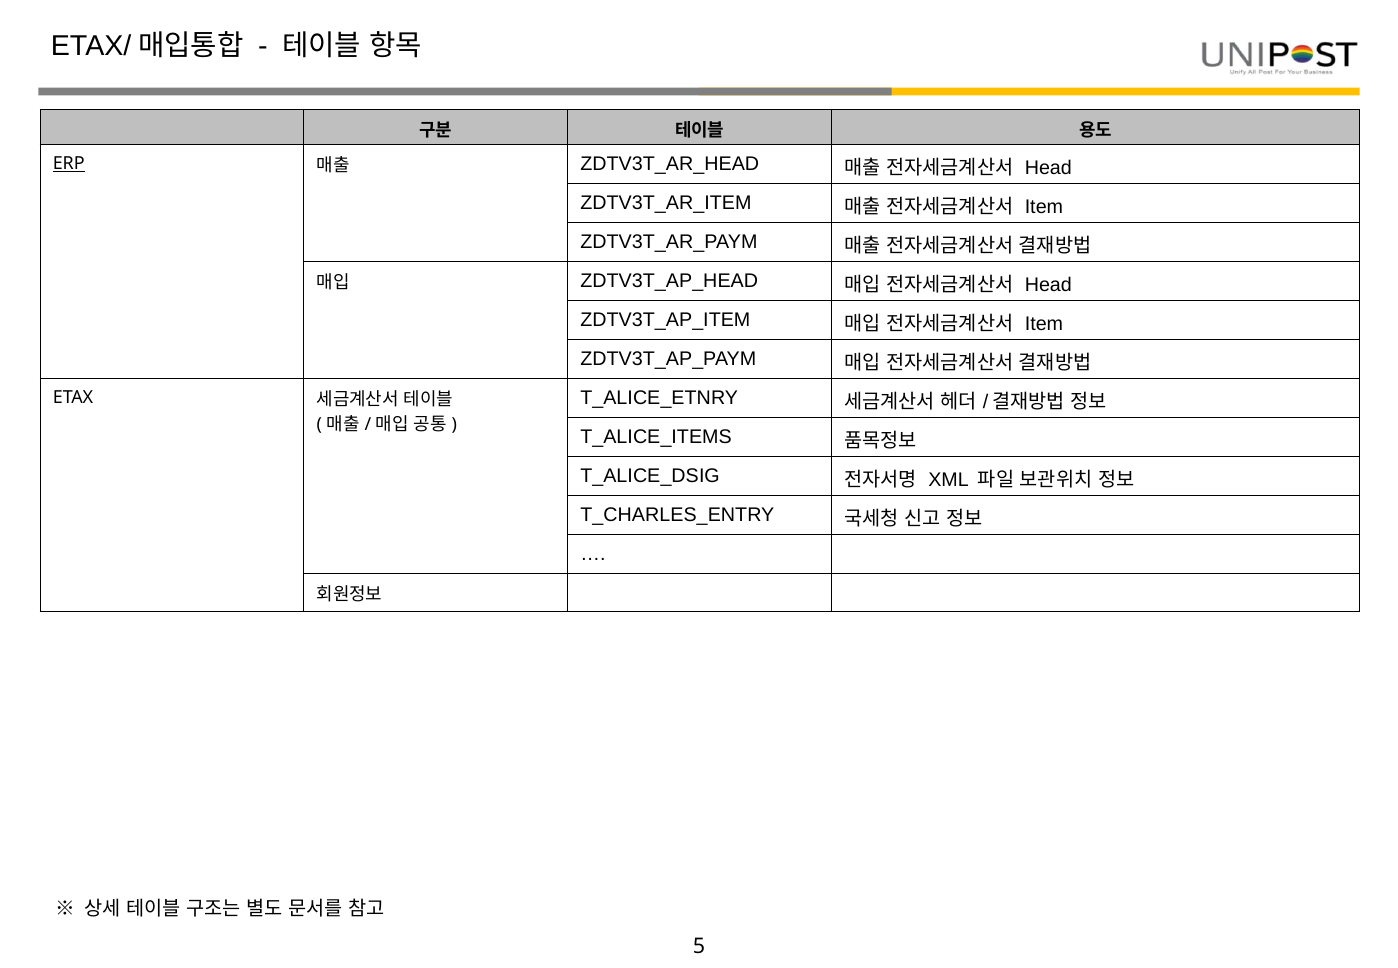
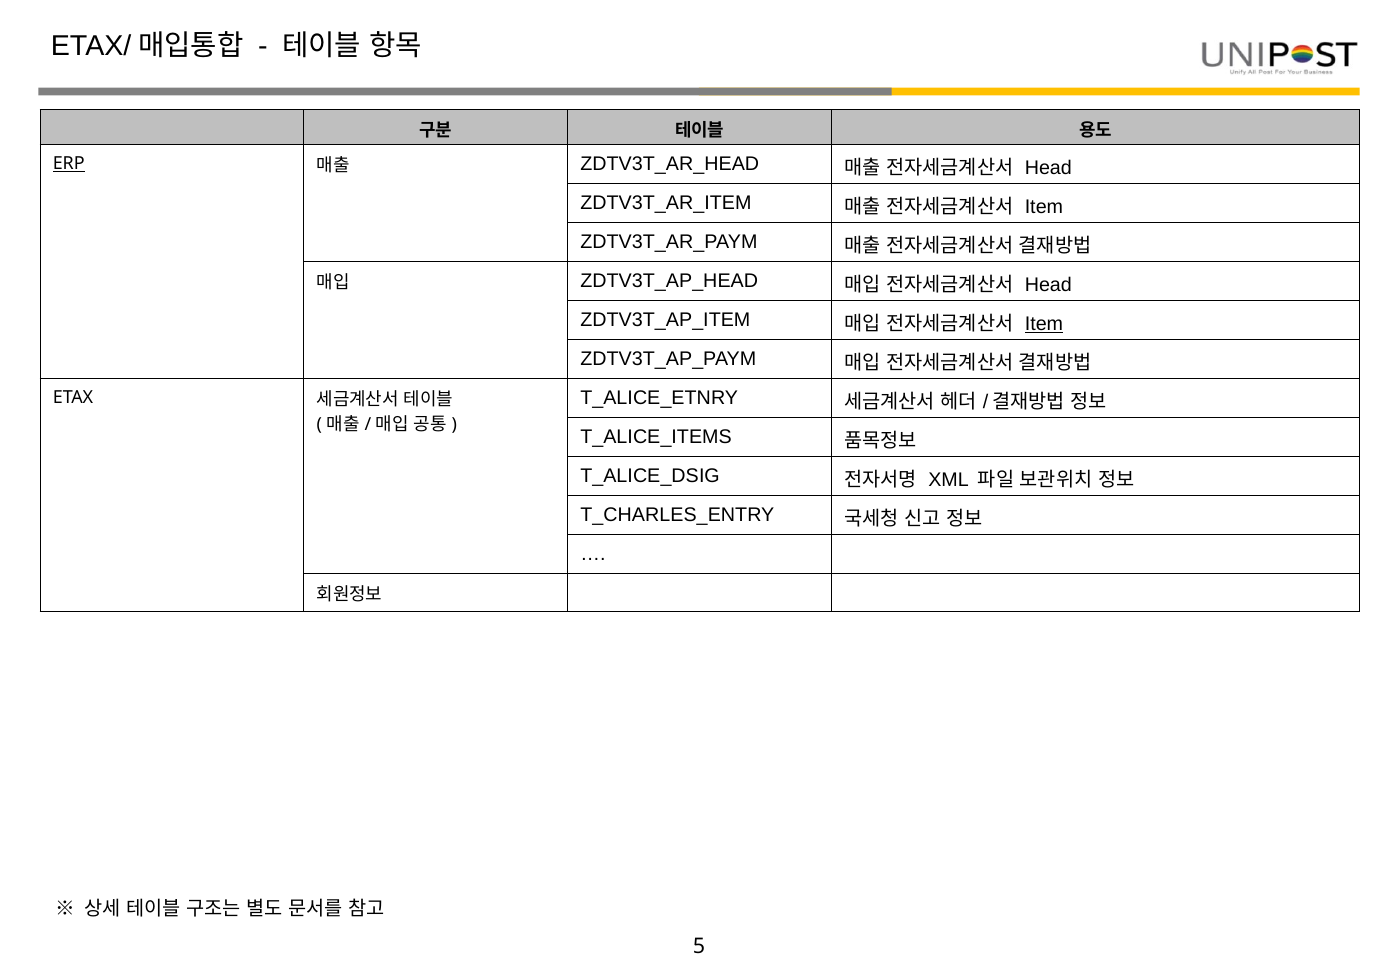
Item underline: none -> present (1044, 324)
